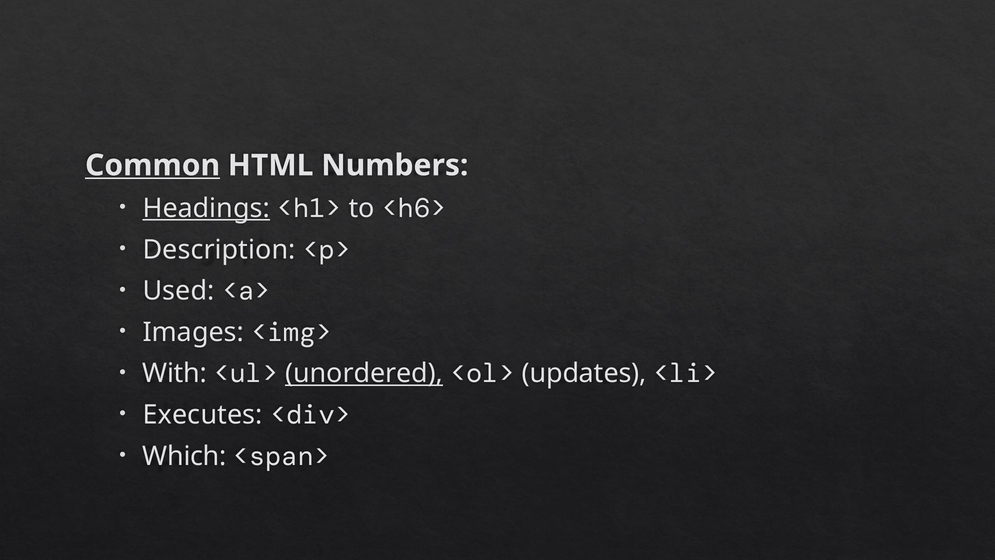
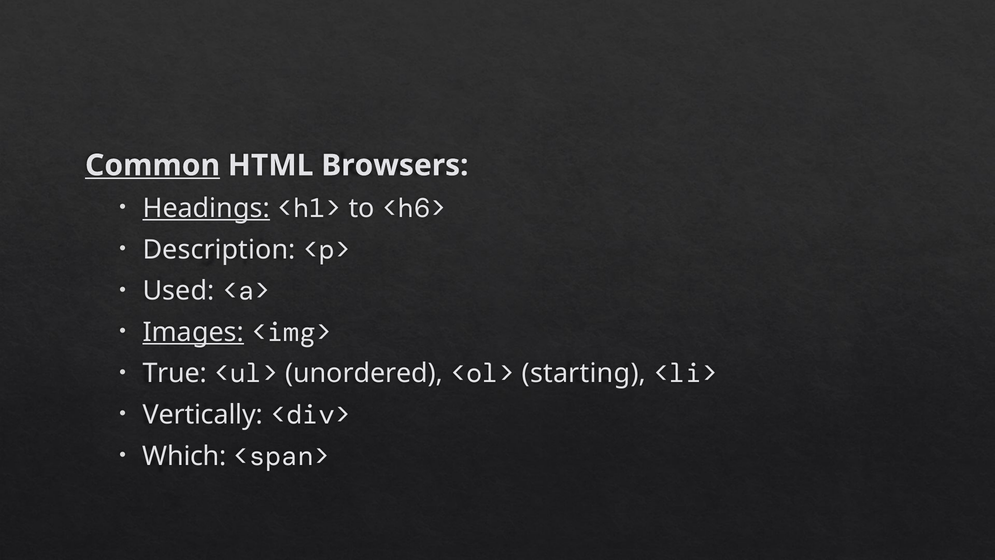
Numbers: Numbers -> Browsers (395, 165)
Images underline: none -> present (193, 332)
With: With -> True (175, 373)
unordered underline: present -> none (364, 373)
updates: updates -> starting (584, 373)
Executes: Executes -> Vertically (203, 415)
